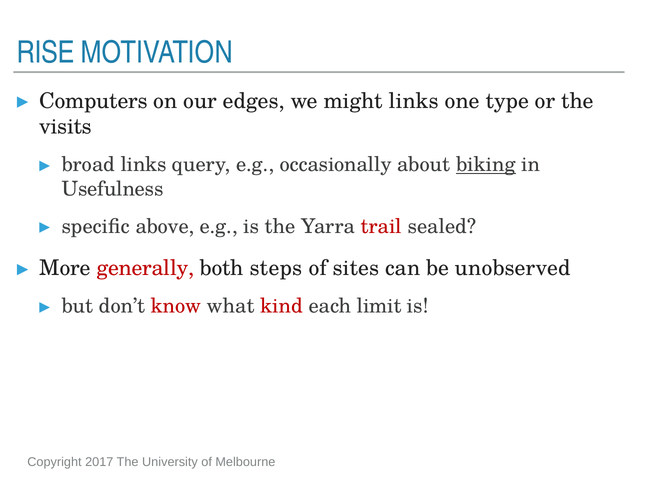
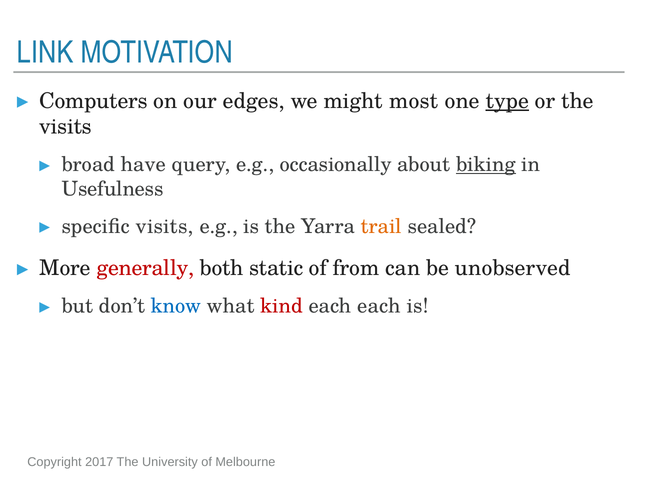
RISE: RISE -> LINK (45, 53)
might links: links -> most (414, 101)
type underline: none -> present (507, 101)
broad links: links -> have (143, 165)
specific above: above -> visits (165, 226)
trail colour: red -> orange (381, 226)
steps: steps -> static (276, 268)
sites: sites -> from (356, 268)
know colour: red -> blue (176, 306)
each limit: limit -> each (379, 306)
